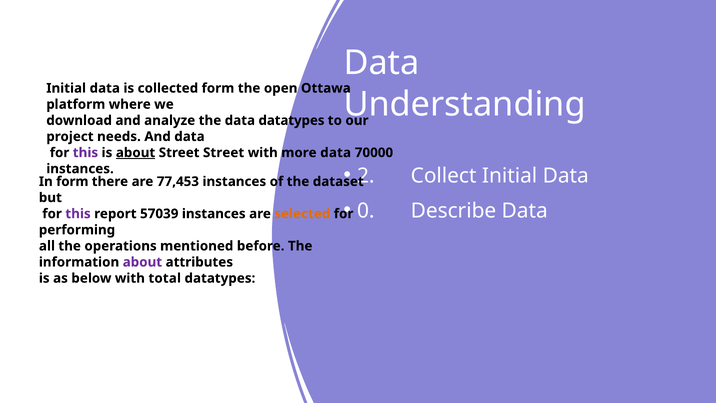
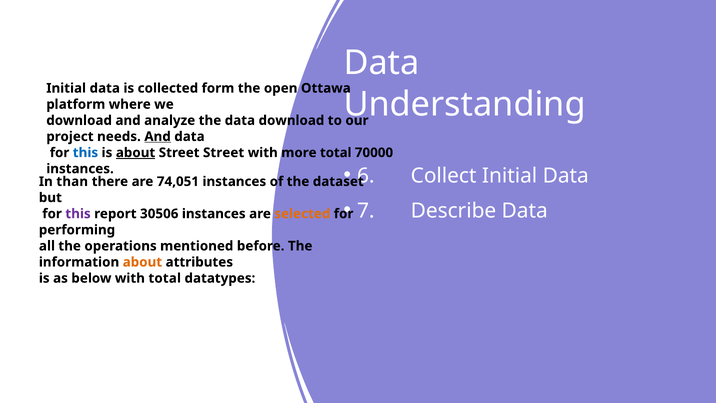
data datatypes: datatypes -> download (291, 120)
And underline: none -> present (158, 136)
this colour: purple -> blue (85, 153)
more data: data -> total (336, 153)
2: 2 -> 6 (366, 176)
In form: form -> than (72, 181)
77,453: 77,453 -> 74,051 (178, 181)
0: 0 -> 7 (366, 211)
57039: 57039 -> 30506 (159, 214)
about colour: purple -> orange (142, 262)
